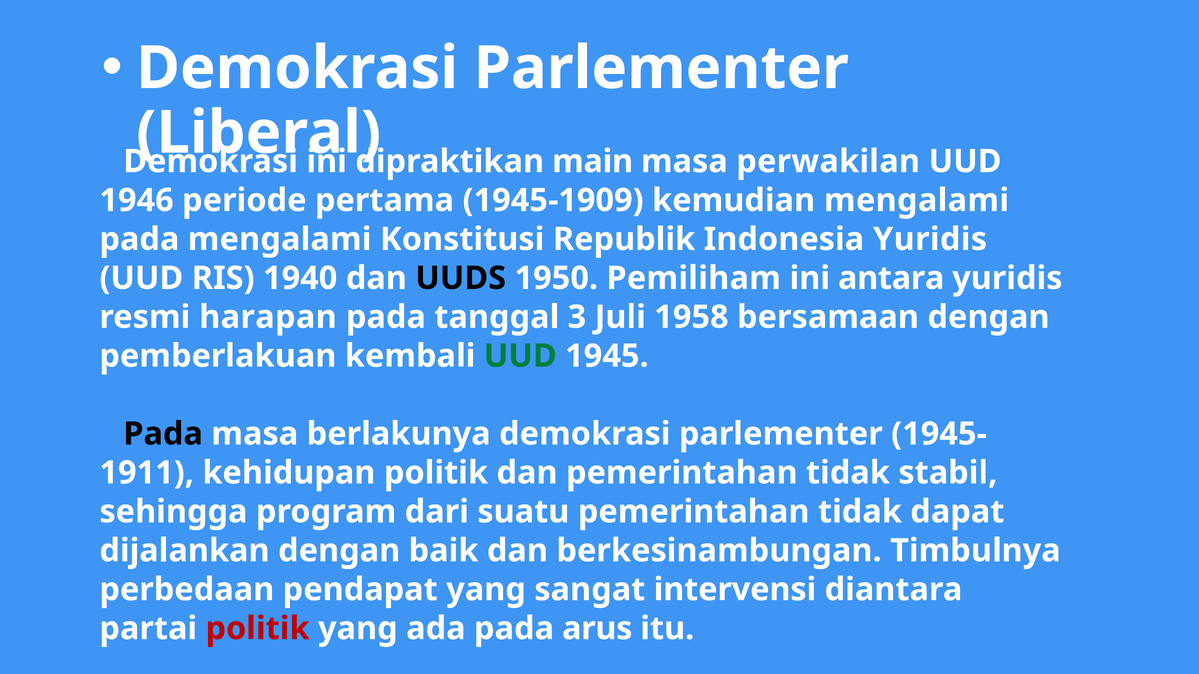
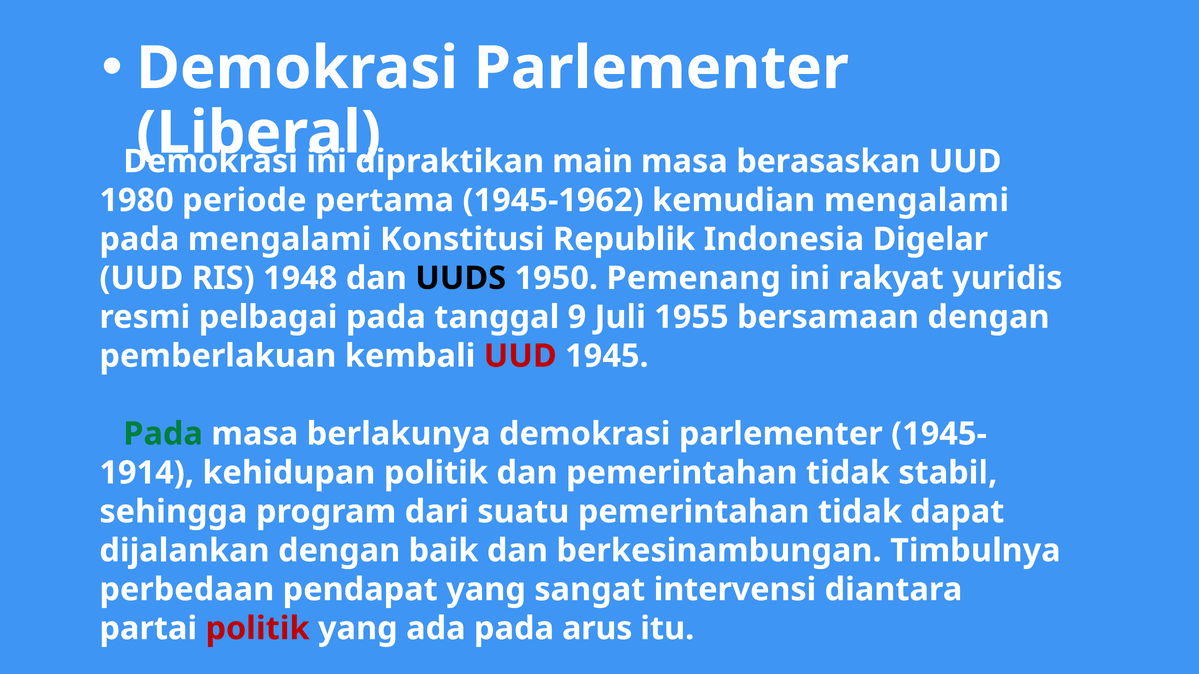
perwakilan: perwakilan -> berasaskan (828, 162)
1946: 1946 -> 1980 (137, 200)
1945-1909: 1945-1909 -> 1945-1962 (553, 200)
Indonesia Yuridis: Yuridis -> Digelar (930, 239)
1940: 1940 -> 1948 (300, 278)
Pemiliham: Pemiliham -> Pemenang (694, 278)
antara: antara -> rakyat (891, 278)
harapan: harapan -> pelbagai (268, 317)
3: 3 -> 9 (577, 317)
1958: 1958 -> 1955 (691, 317)
UUD colour: green -> red (520, 356)
Pada colour: black -> green (163, 434)
1911: 1911 -> 1914 (147, 473)
